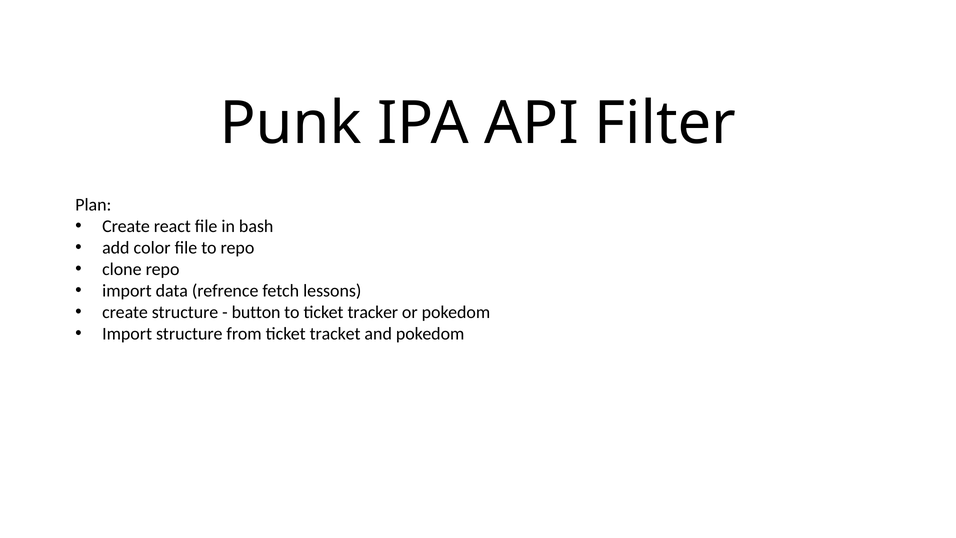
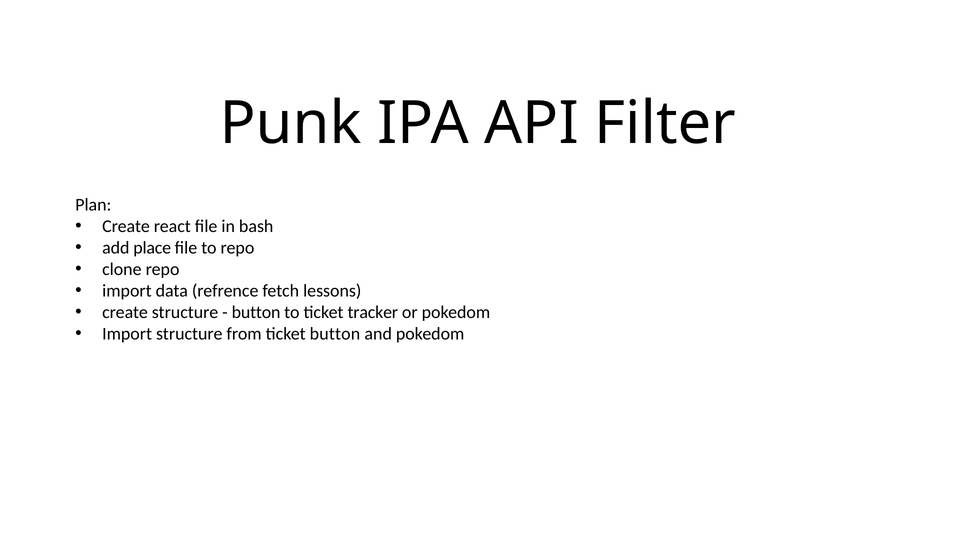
color: color -> place (152, 248)
ticket tracket: tracket -> button (335, 334)
